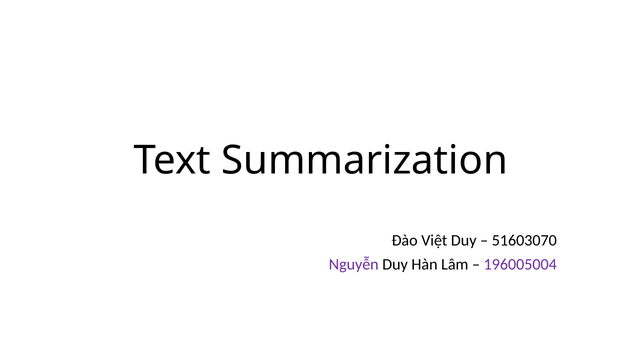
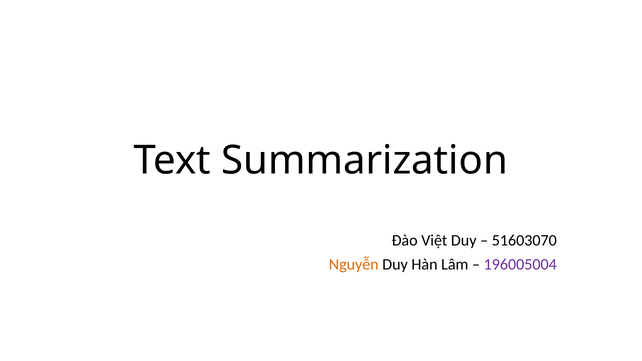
Nguyễn colour: purple -> orange (354, 264)
